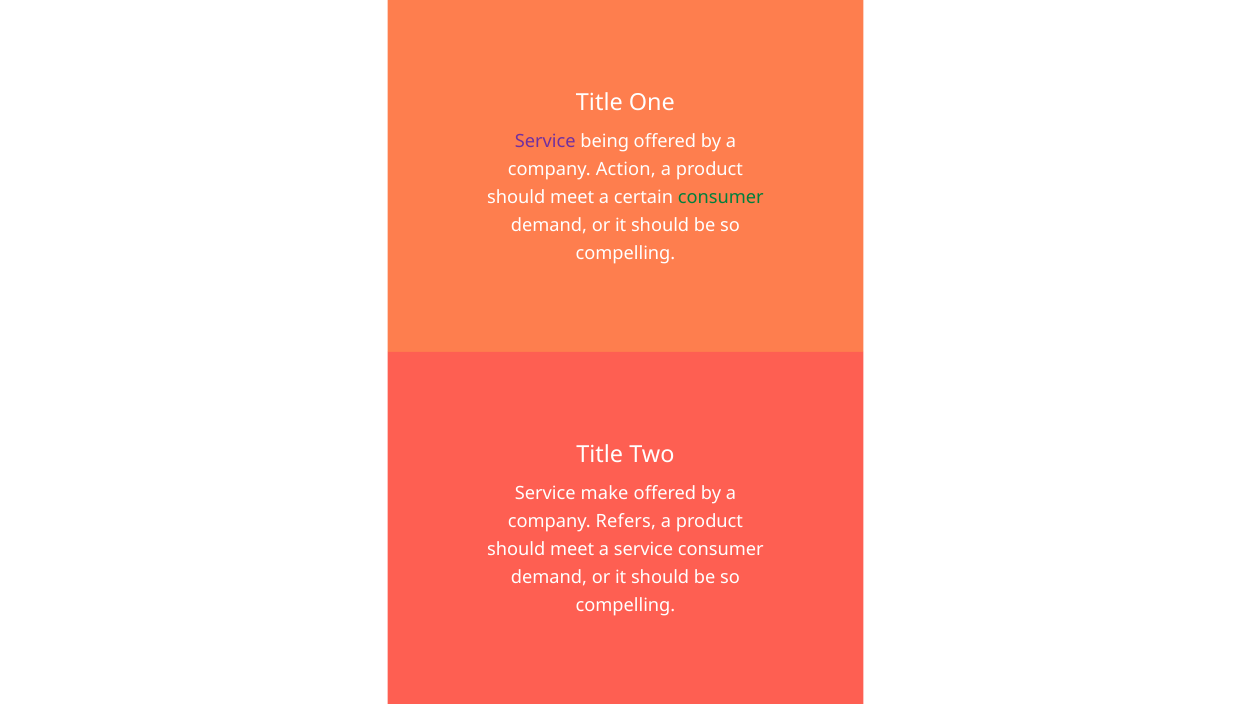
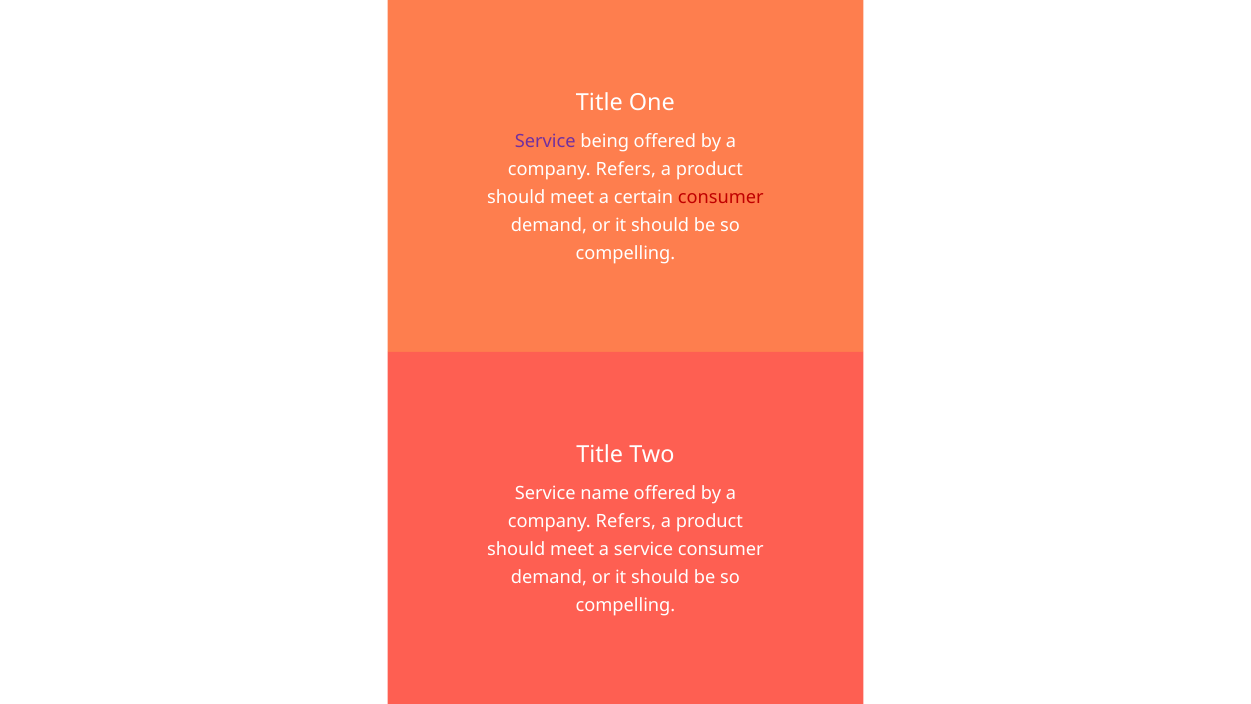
Action: Action -> Refers (626, 169)
consumer colour: green -> red (721, 197)
make: make -> name (605, 493)
